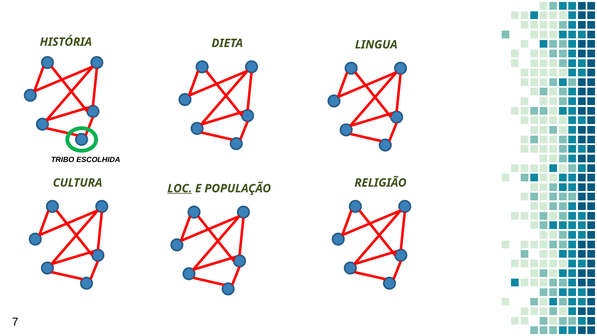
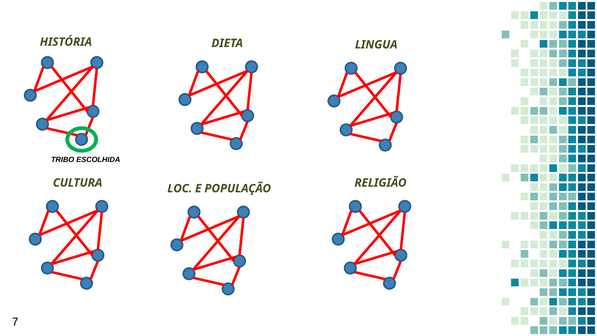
LOC underline: present -> none (180, 188)
